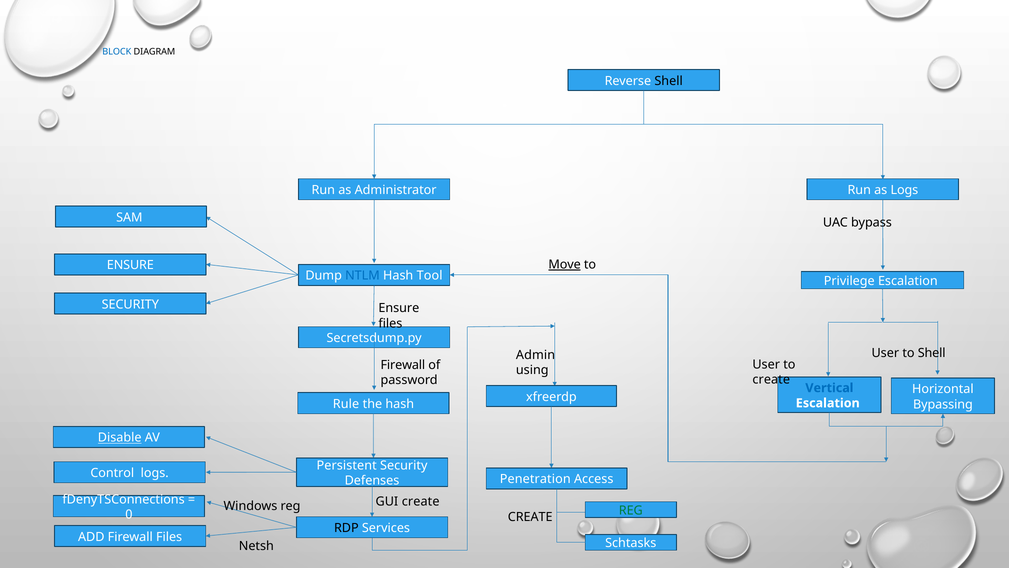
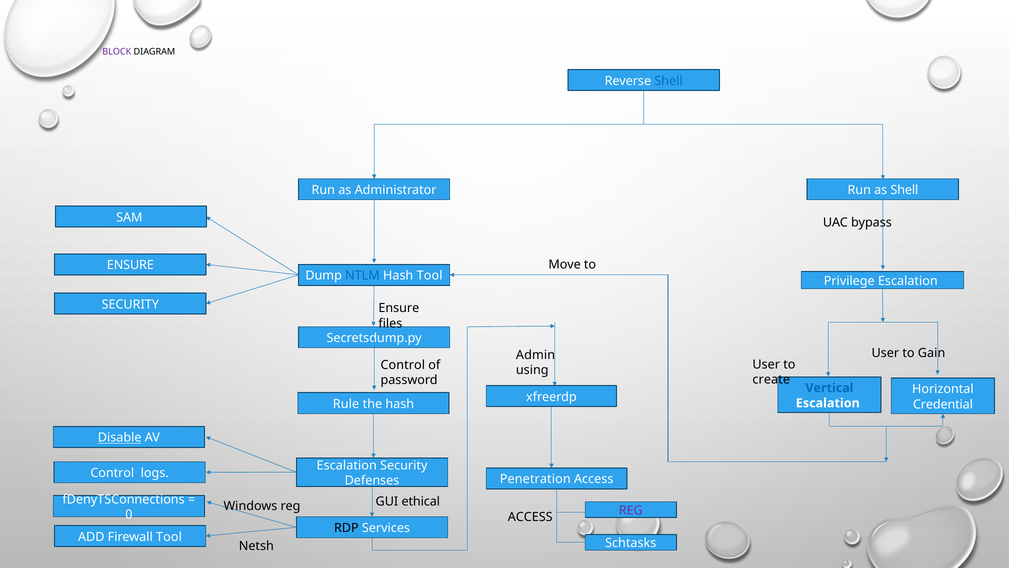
BLOCK colour: blue -> purple (117, 52)
Shell colour: black -> blue (669, 81)
as Logs: Logs -> Shell (904, 190)
Move underline: present -> none (565, 264)
to Shell: Shell -> Gain (932, 353)
Firewall: Firewall -> Control (403, 365)
Bypassing: Bypassing -> Credential (943, 404)
Persistent: Persistent -> Escalation (347, 465)
GUI create: create -> ethical (421, 501)
REG colour: green -> purple (631, 510)
CREATE: CREATE -> ACCESS (530, 517)
Firewall Files: Files -> Tool (169, 536)
